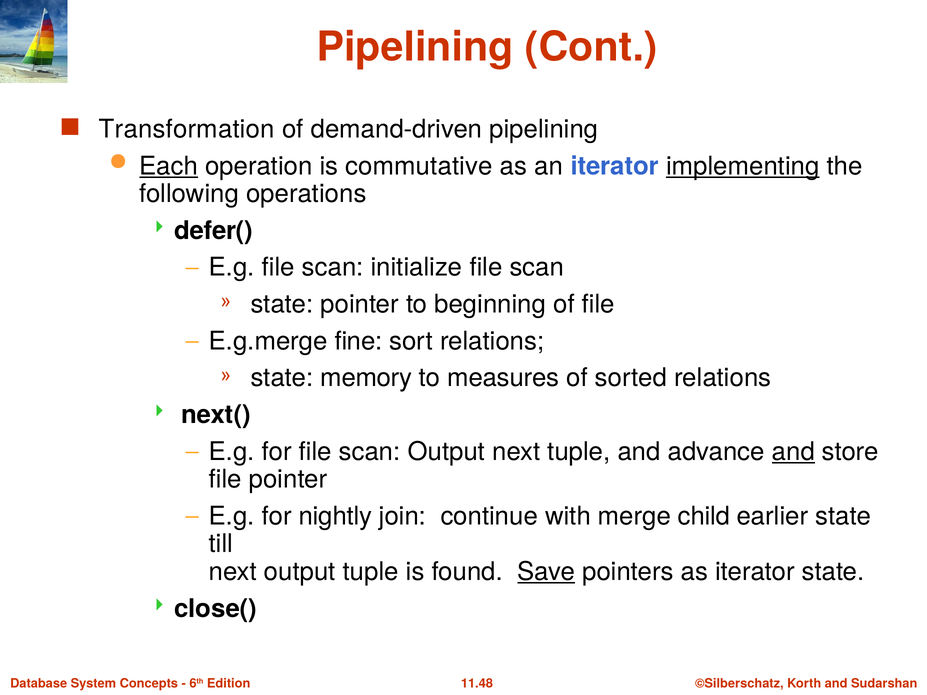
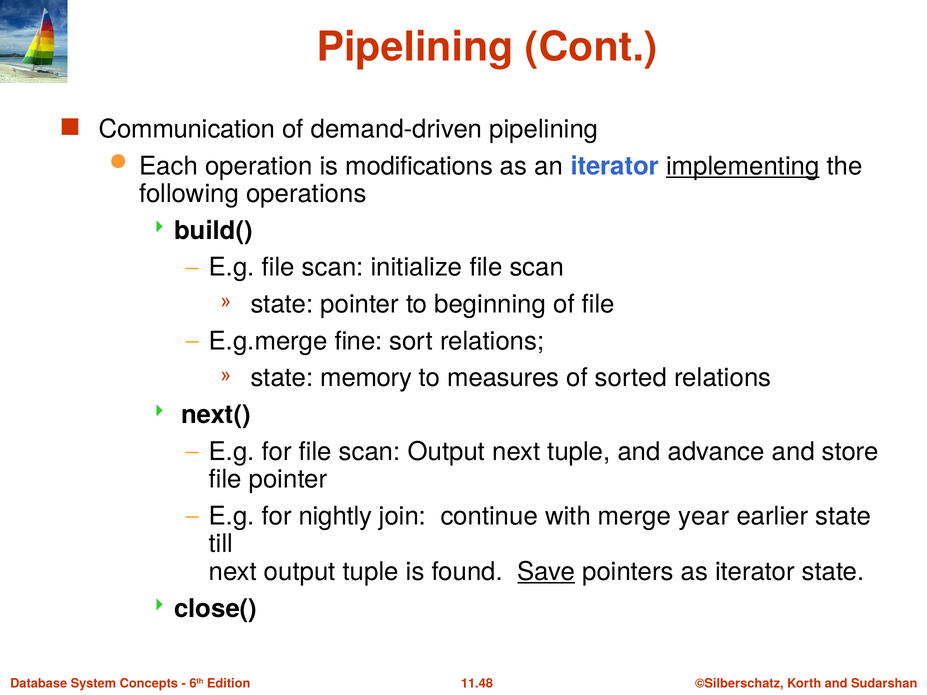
Transformation: Transformation -> Communication (187, 129)
Each underline: present -> none (169, 166)
commutative: commutative -> modifications (419, 166)
defer(: defer( -> build( (213, 231)
and underline: present -> none (793, 452)
child: child -> year (704, 516)
